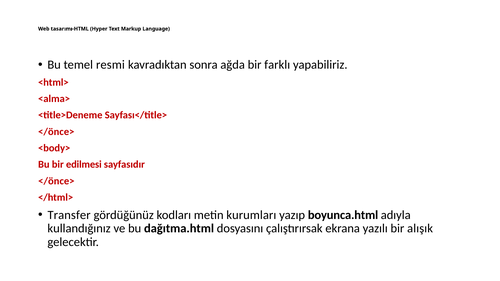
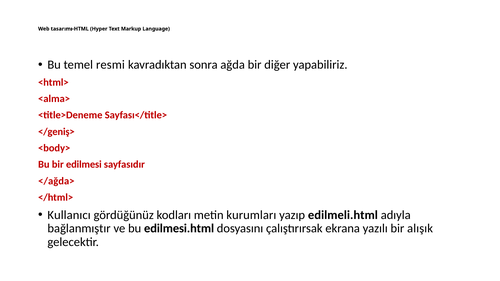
farklı: farklı -> diğer (277, 65)
</önce>: </önce> -> </geniş> (56, 132)
</önce>: </önce> -> </ağda> (56, 181)
Transfer: Transfer -> Kullanıcı (69, 215)
boyunca.html: boyunca.html -> edilmeli.html (343, 215)
kullandığınız: kullandığınız -> bağlanmıştır (79, 229)
dağıtma.html: dağıtma.html -> edilmesi.html (179, 229)
